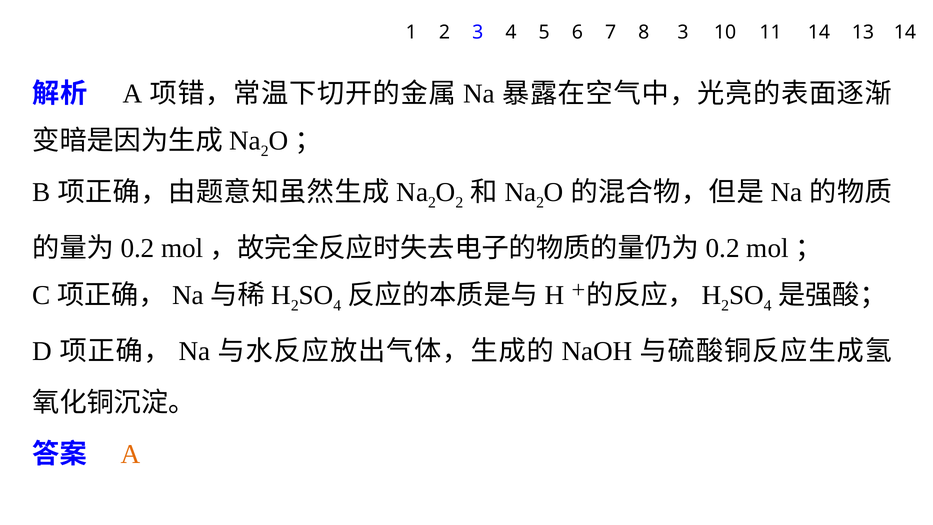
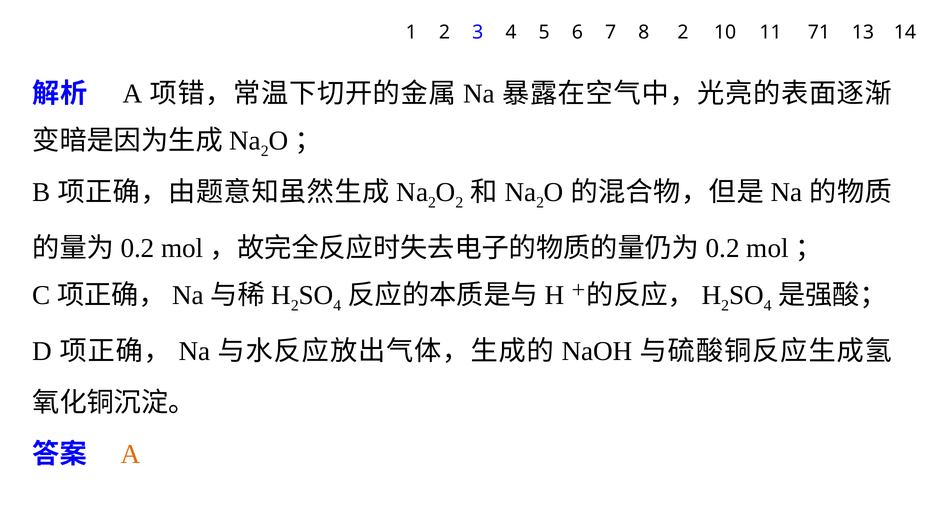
8 3: 3 -> 2 (683, 32)
11 14: 14 -> 71 (819, 32)
